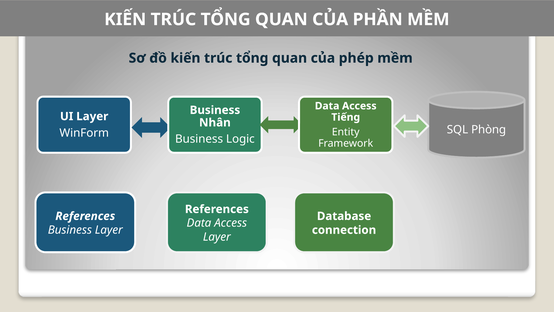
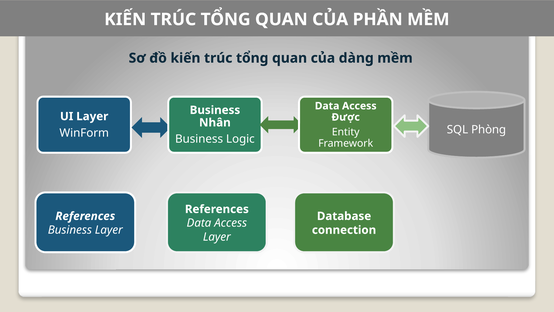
phép: phép -> dàng (356, 58)
Tiếng: Tiếng -> Được (346, 117)
